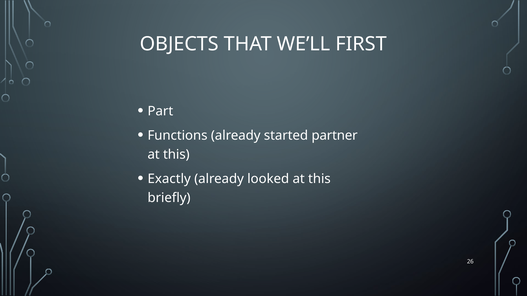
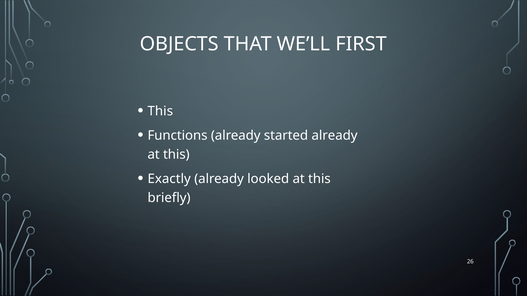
Part: Part -> This (160, 111)
started partner: partner -> already (335, 136)
